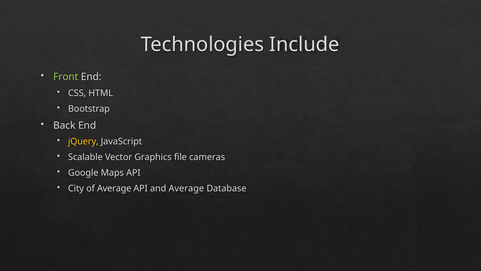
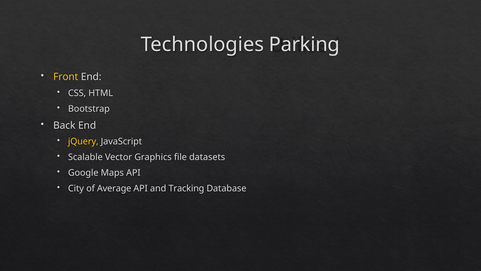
Include: Include -> Parking (304, 45)
Front colour: light green -> yellow (66, 77)
cameras: cameras -> datasets (207, 157)
and Average: Average -> Tracking (186, 188)
